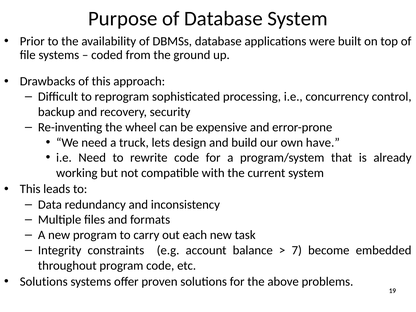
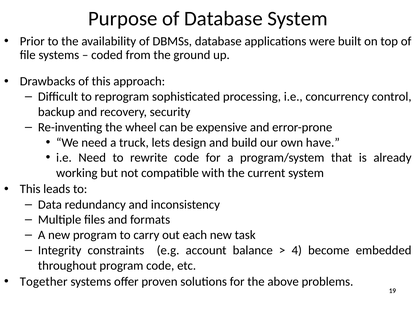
7: 7 -> 4 (297, 250)
Solutions: Solutions -> Together (44, 282)
